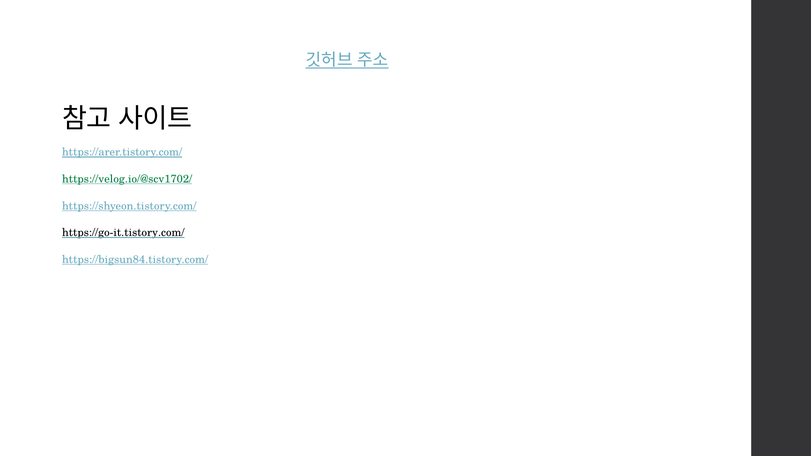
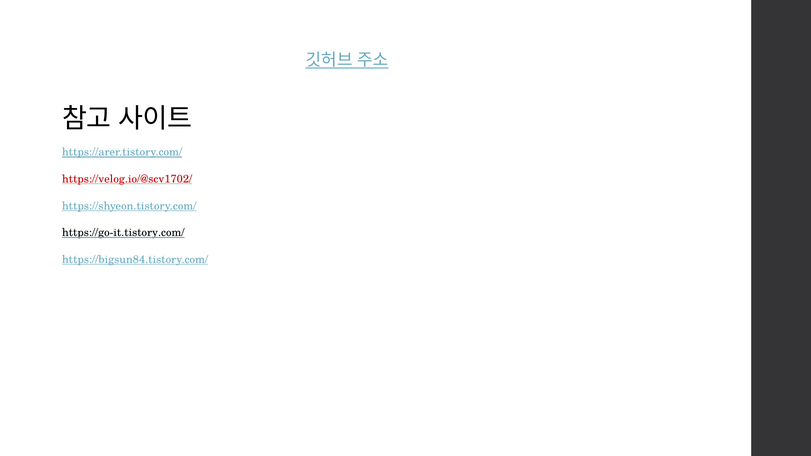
https://velog.io/@scv1702/ colour: green -> red (127, 179)
